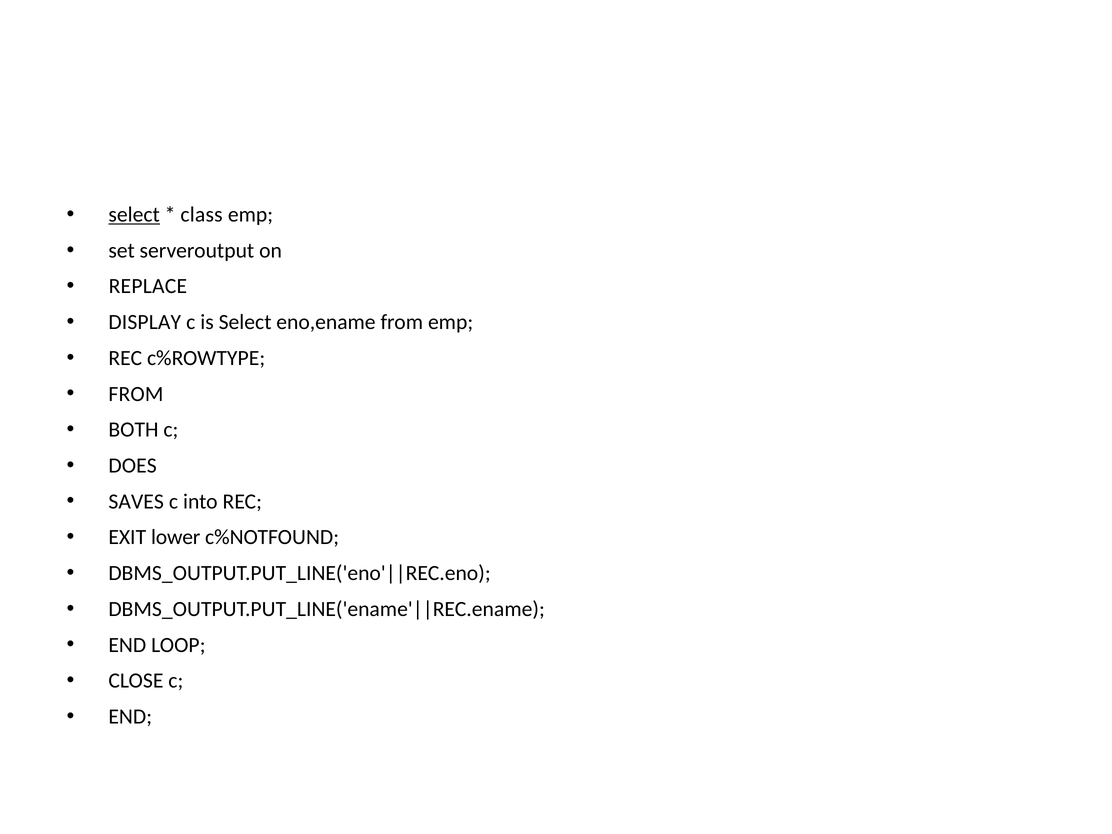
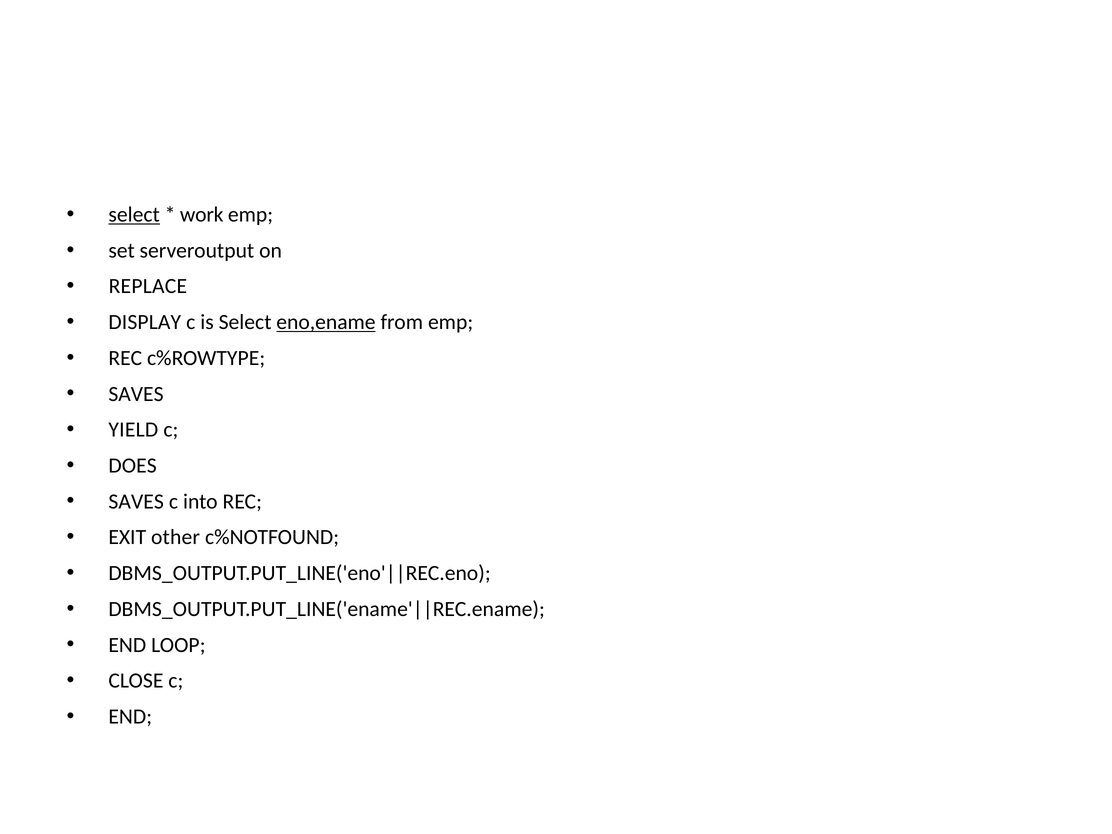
class: class -> work (202, 215)
eno,ename underline: none -> present (326, 322)
FROM: FROM -> SAVES (136, 394)
BOTH: BOTH -> YIELD (133, 430)
lower: lower -> other (176, 537)
